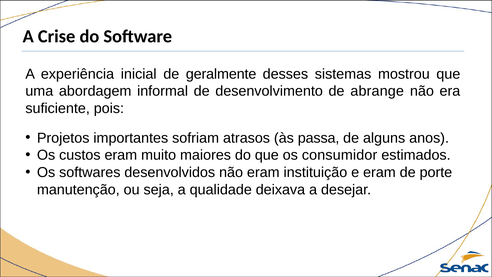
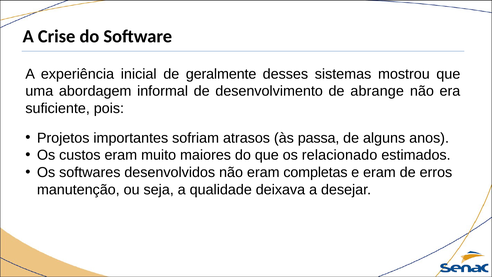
consumidor: consumidor -> relacionado (340, 155)
instituição: instituição -> completas (315, 172)
porte: porte -> erros (436, 172)
